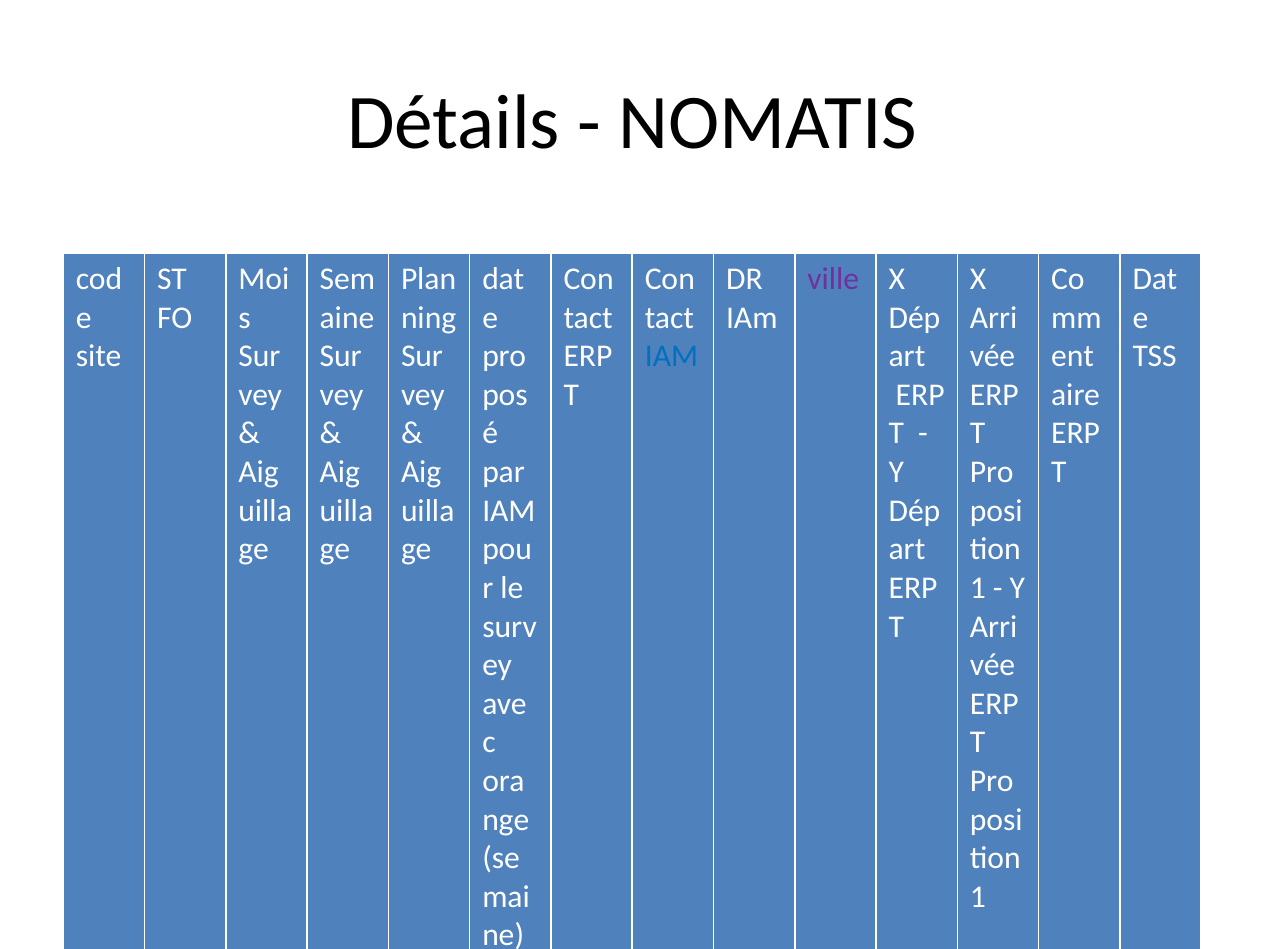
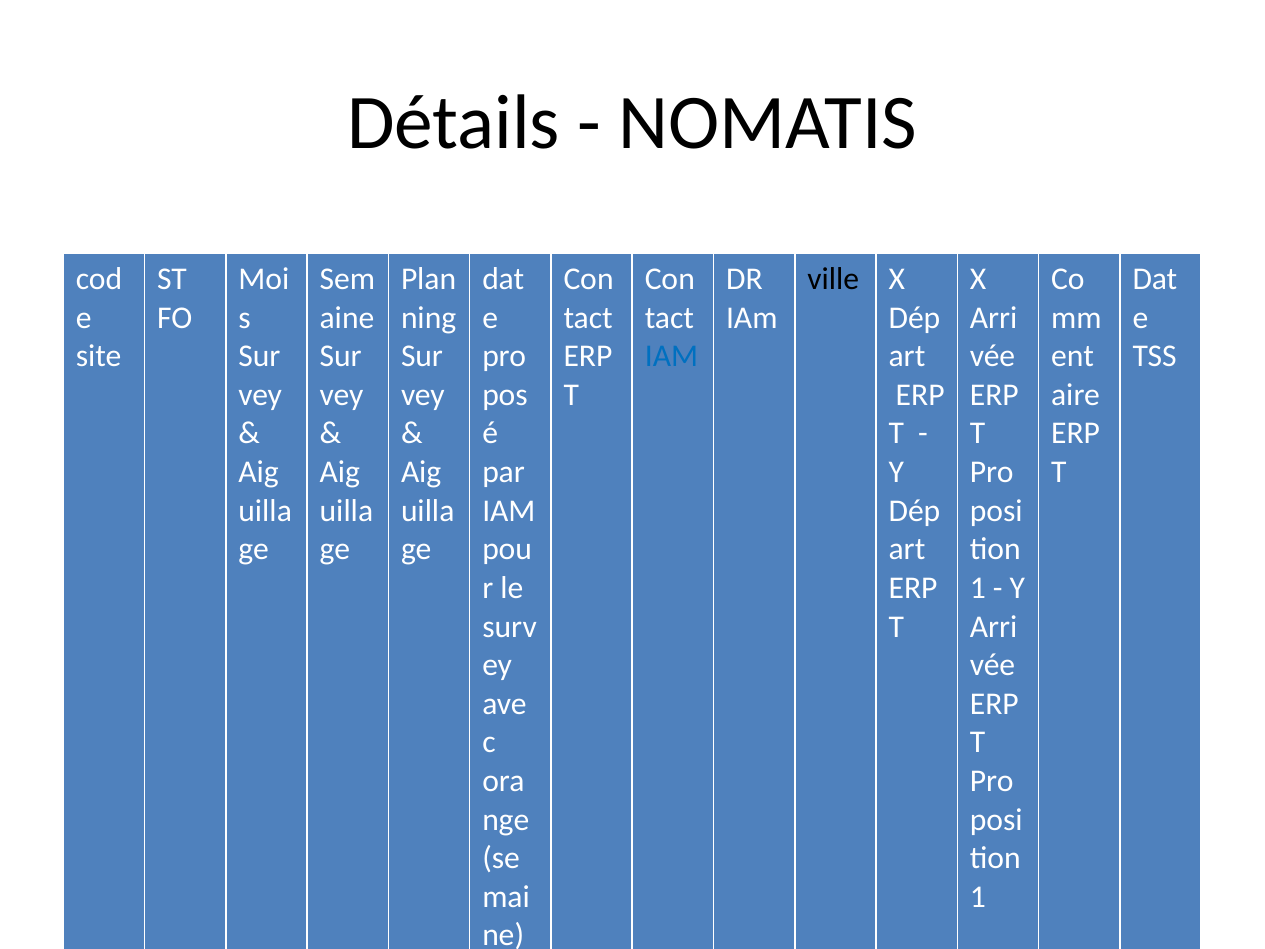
ville colour: purple -> black (833, 279)
